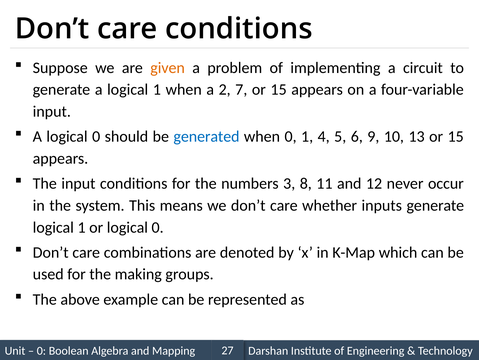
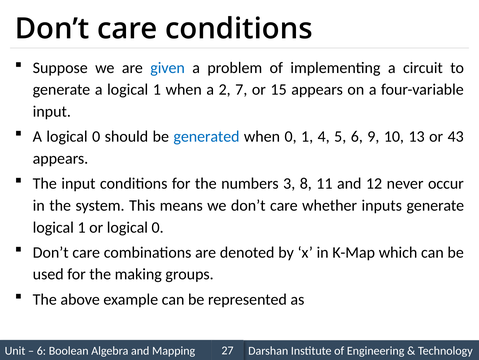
given colour: orange -> blue (168, 68)
13 or 15: 15 -> 43 (456, 136)
0: 0 -> 6 (41, 350)
